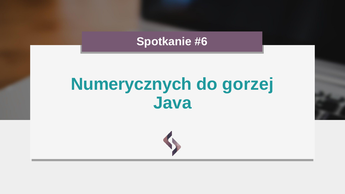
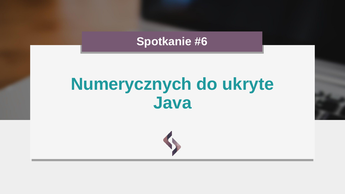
gorzej: gorzej -> ukryte (248, 84)
